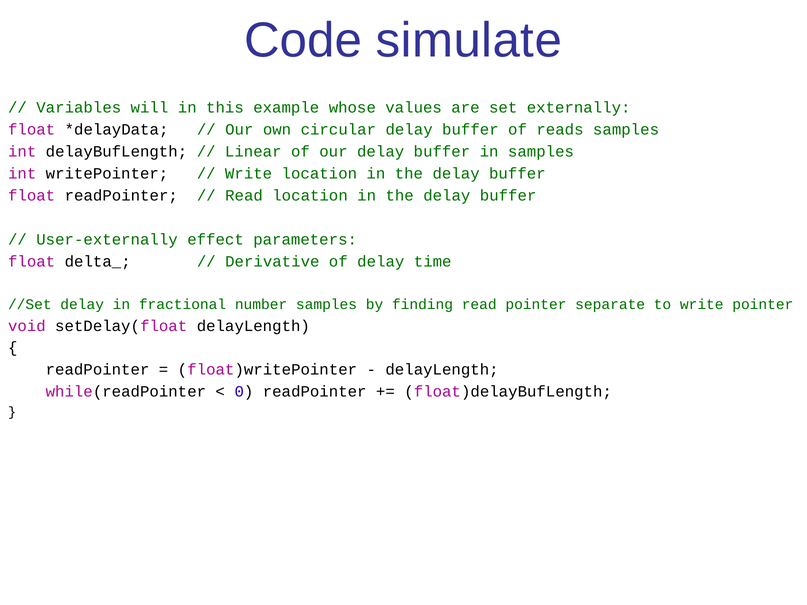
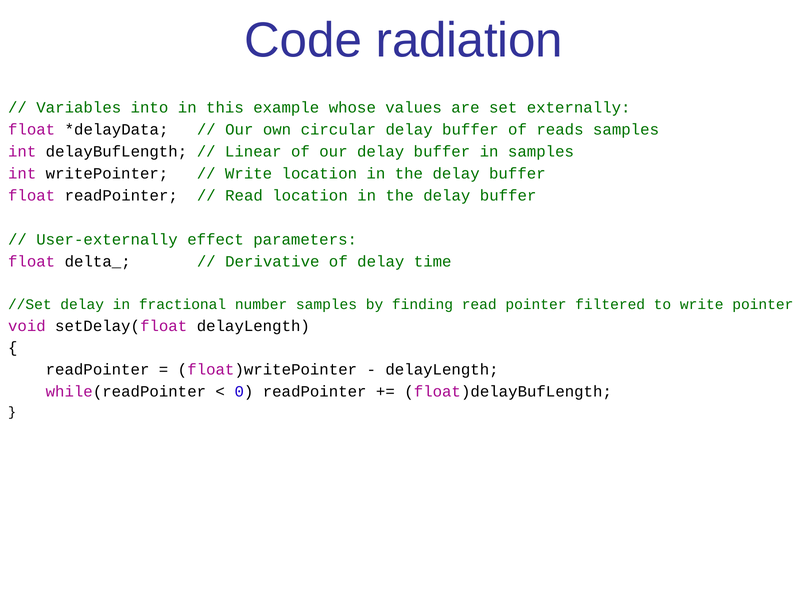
simulate: simulate -> radiation (469, 40)
will: will -> into (149, 108)
separate: separate -> filtered (610, 305)
